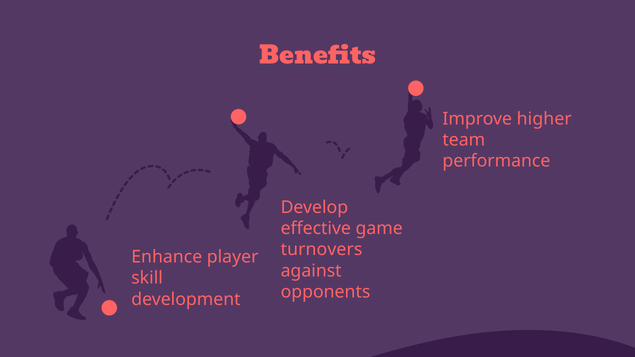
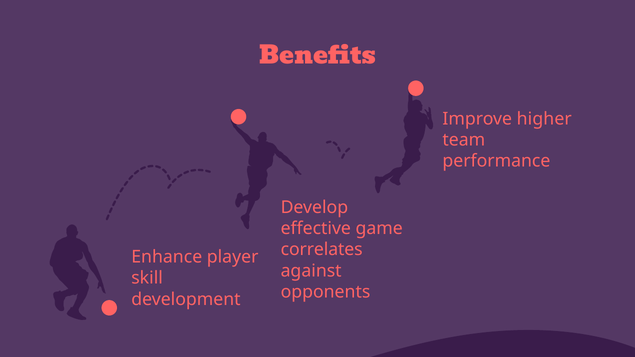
turnovers: turnovers -> correlates (322, 250)
